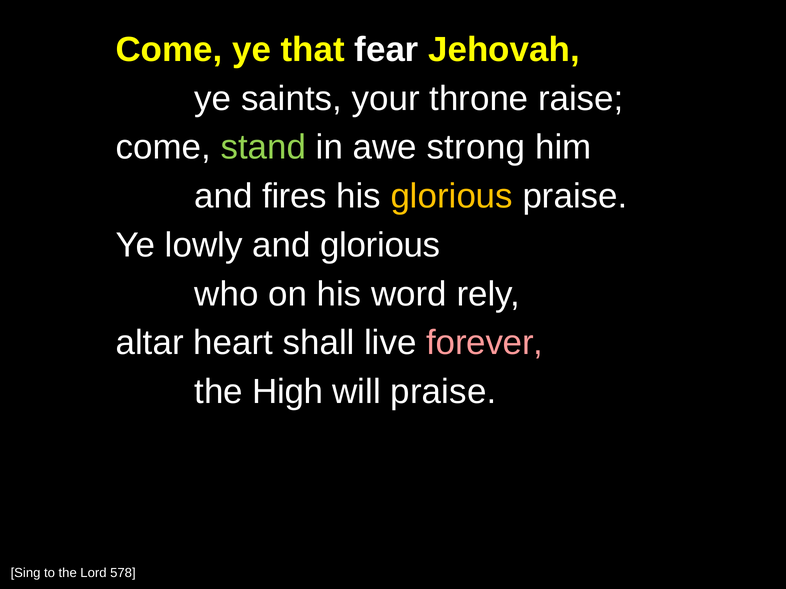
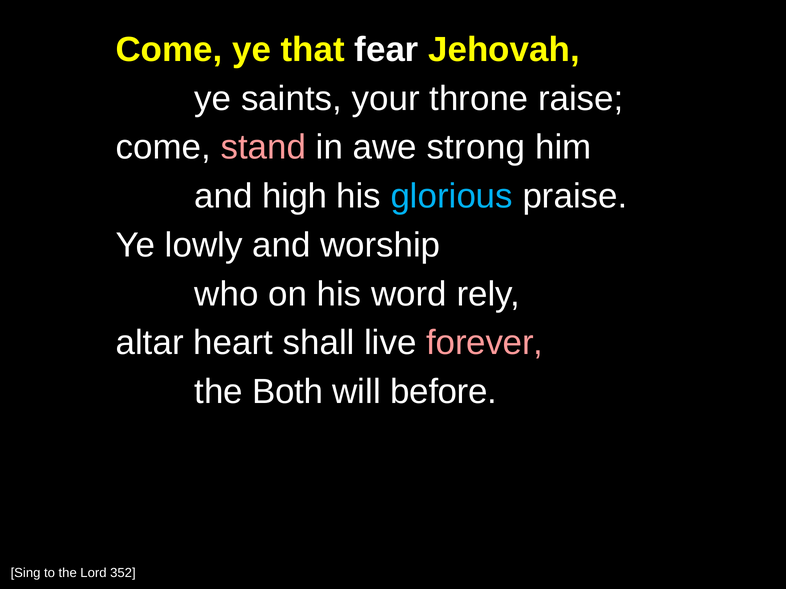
stand colour: light green -> pink (263, 148)
fires: fires -> high (295, 196)
glorious colour: yellow -> light blue (452, 196)
and glorious: glorious -> worship (380, 245)
High: High -> Both (288, 392)
will praise: praise -> before (444, 392)
578: 578 -> 352 (123, 573)
